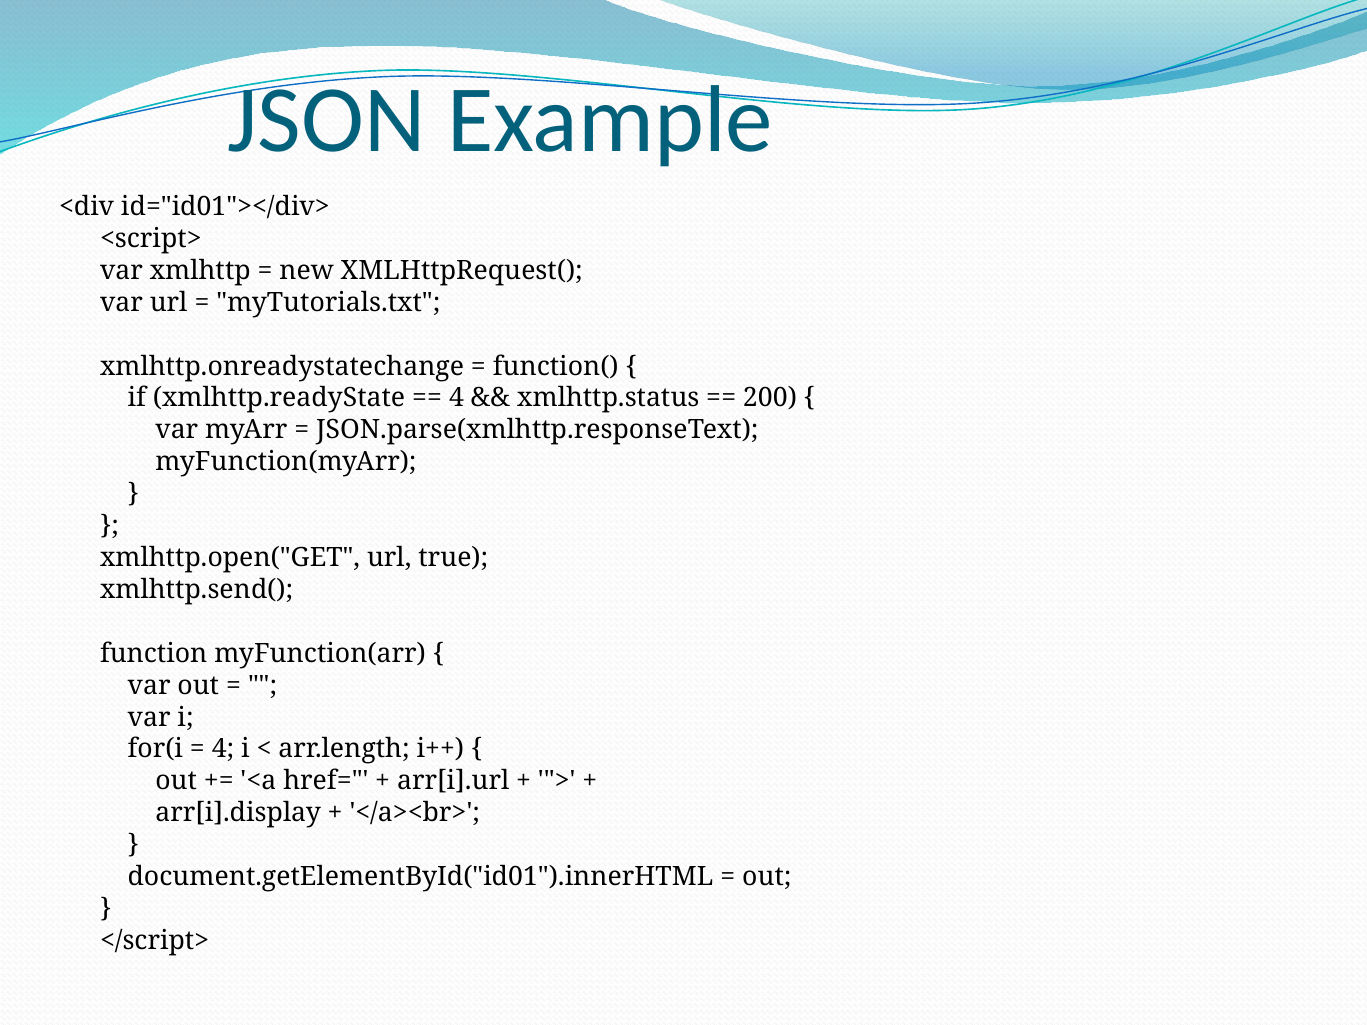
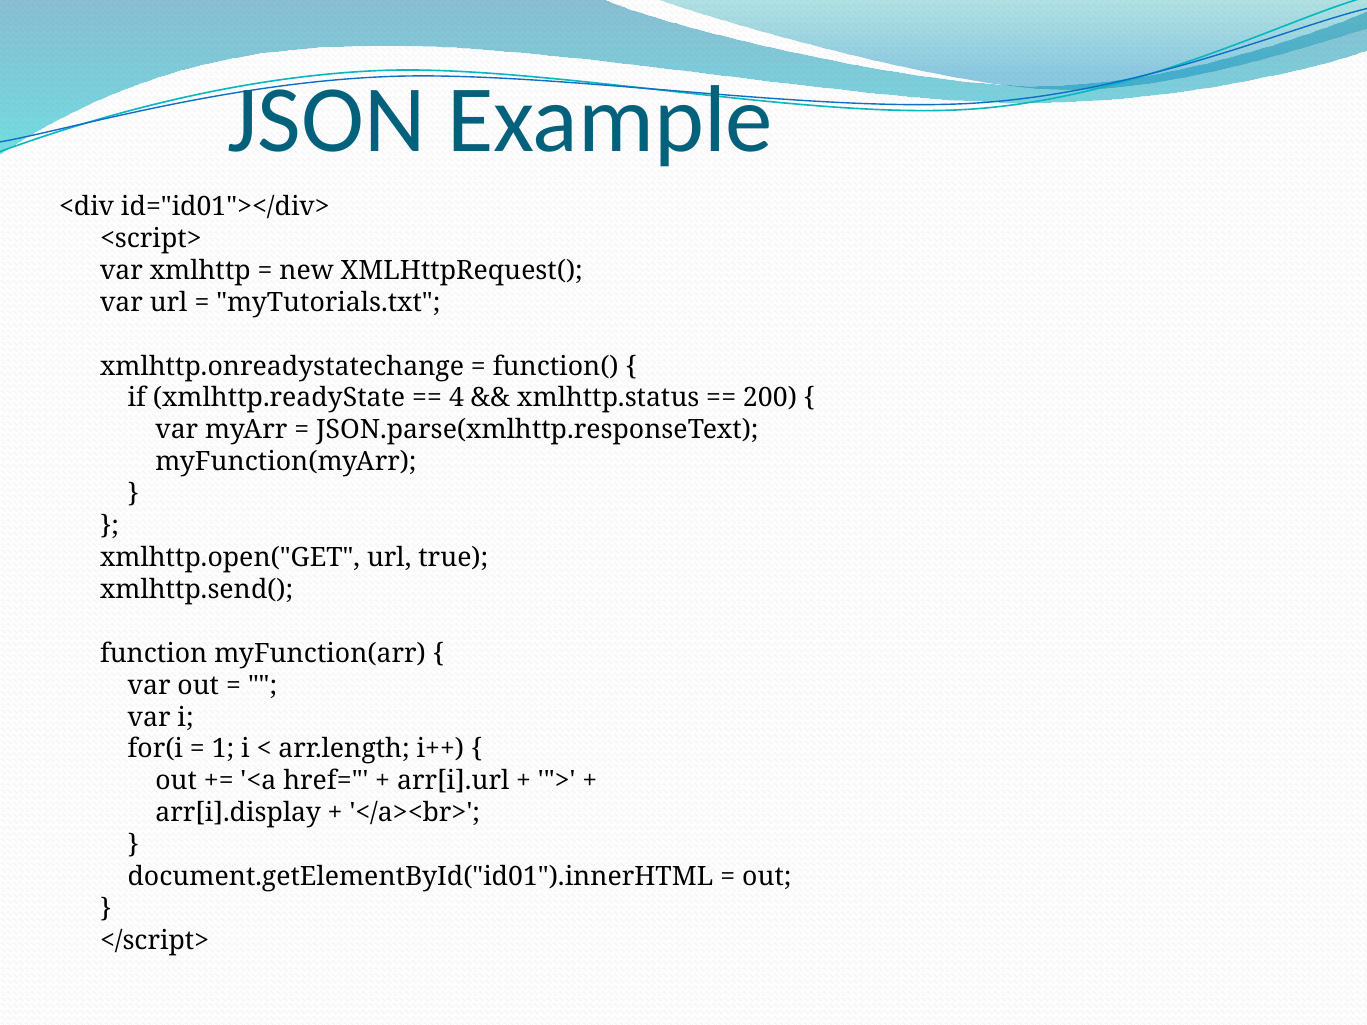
4: 4 -> 1 (223, 749)
